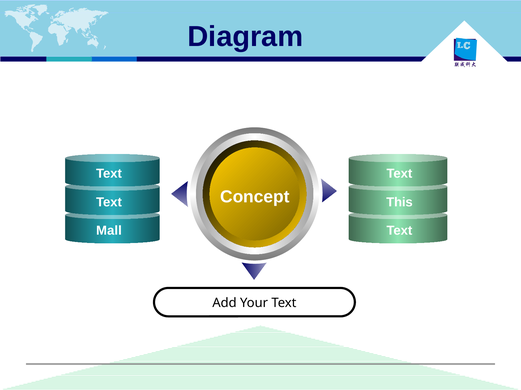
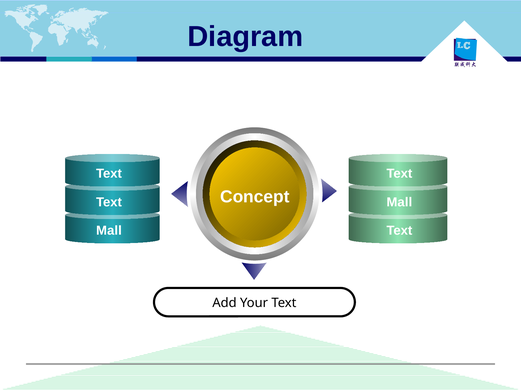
This: This -> Mall (399, 202)
